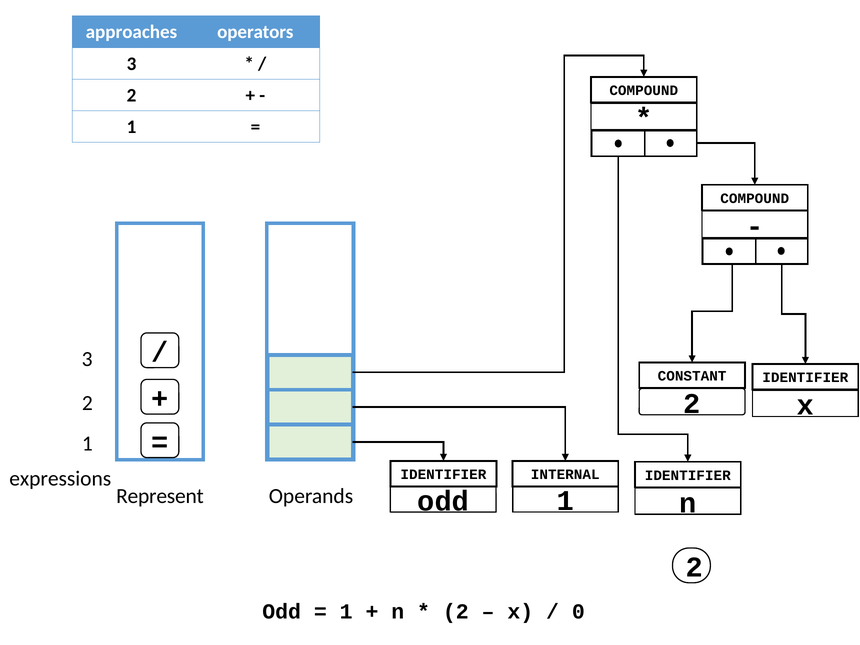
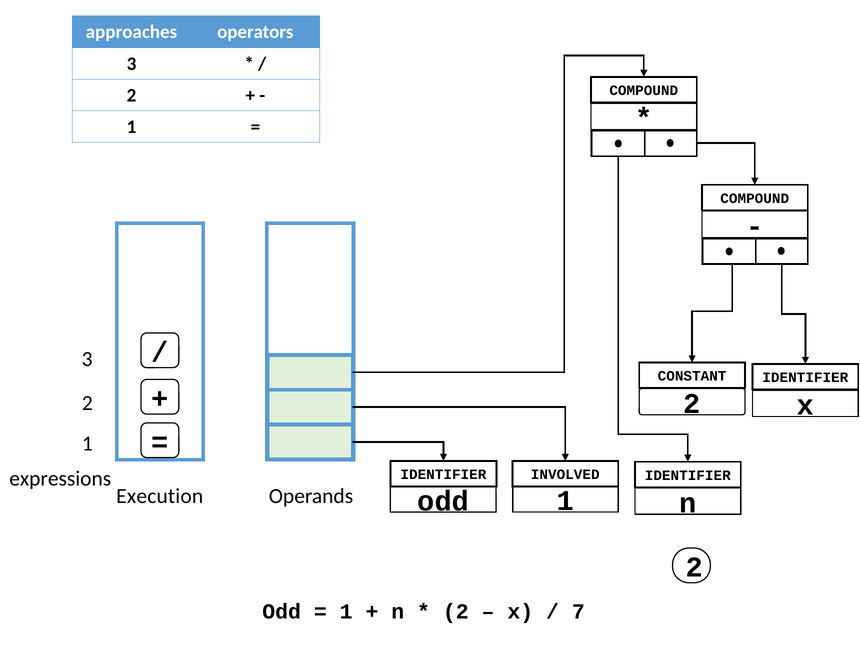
INTERNAL: INTERNAL -> INVOLVED (565, 475)
Represent: Represent -> Execution (160, 496)
0: 0 -> 7 (578, 612)
